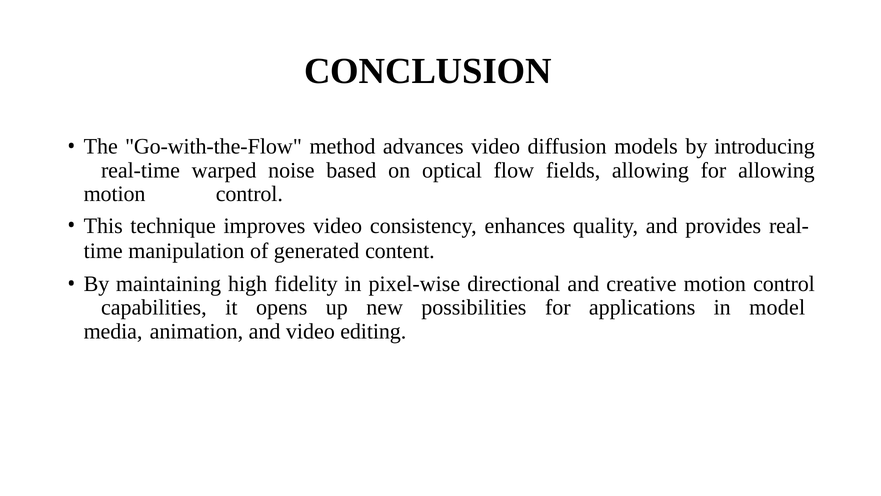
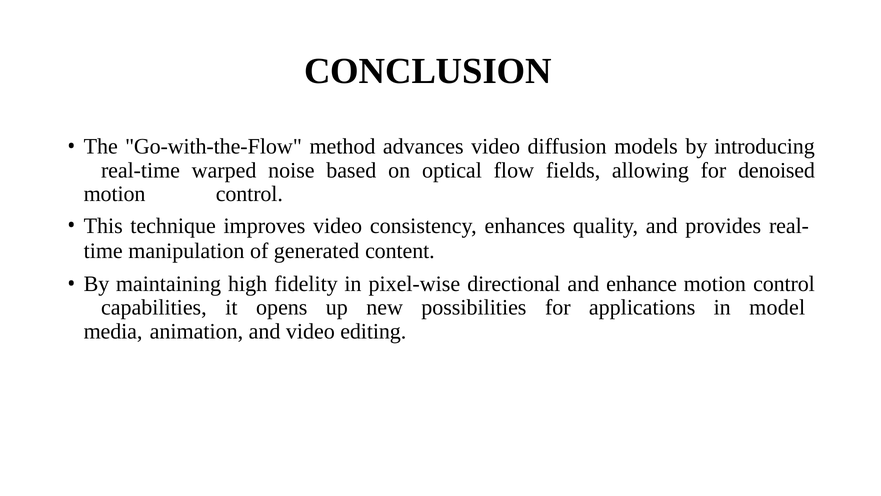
for allowing: allowing -> denoised (777, 170)
creative: creative -> enhance (642, 284)
